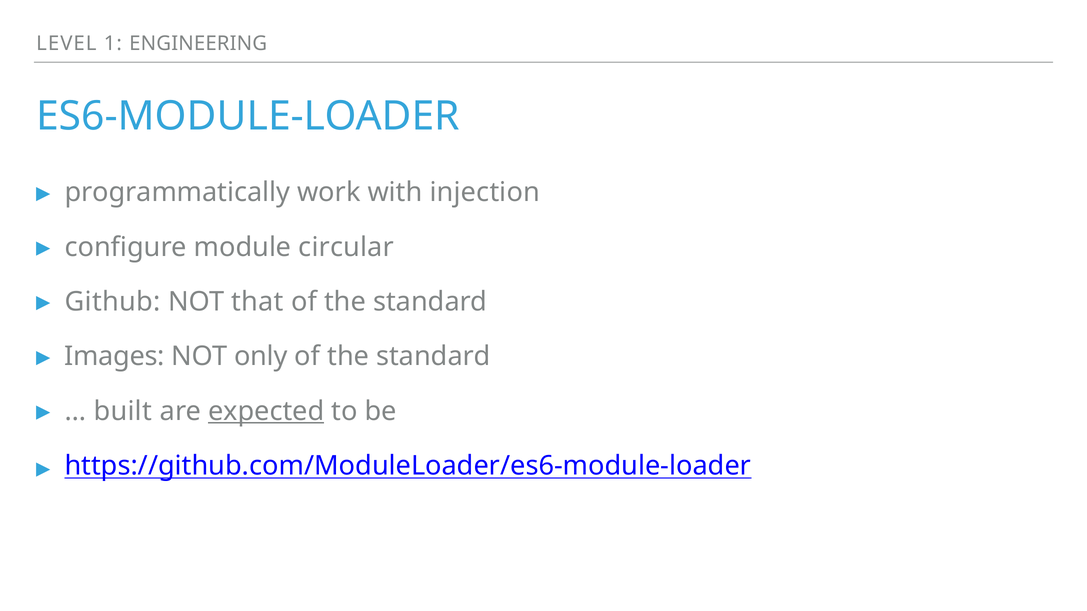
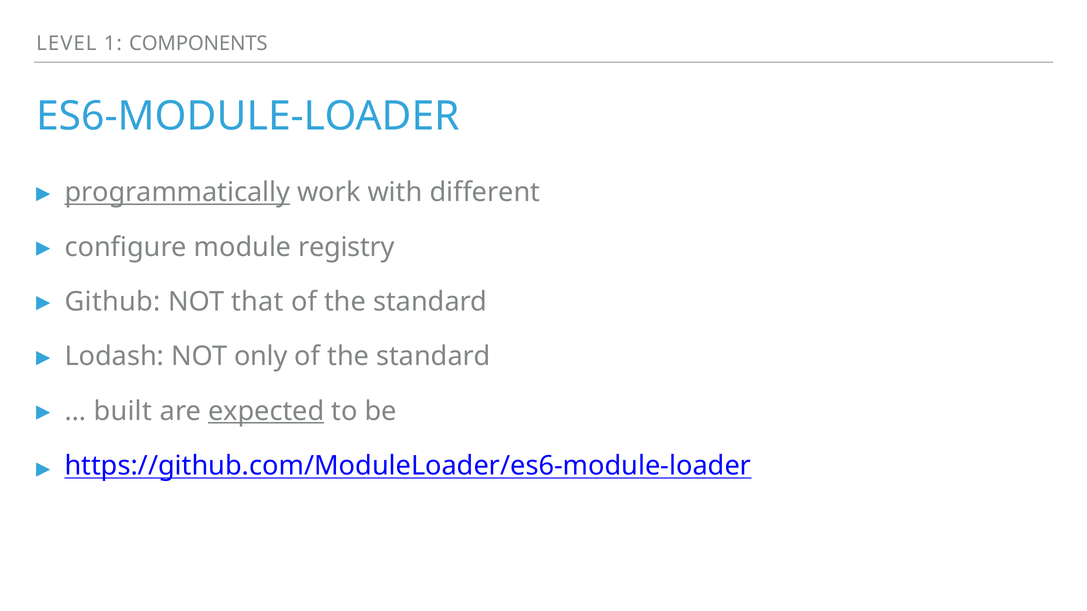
ENGINEERING: ENGINEERING -> COMPONENTS (198, 44)
programmatically underline: none -> present (177, 193)
injection: injection -> different (485, 193)
circular: circular -> registry (346, 247)
Images: Images -> Lodash (114, 357)
